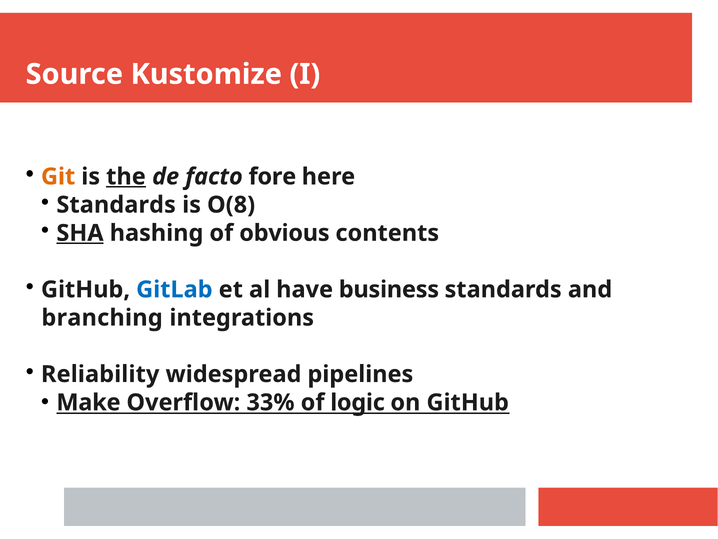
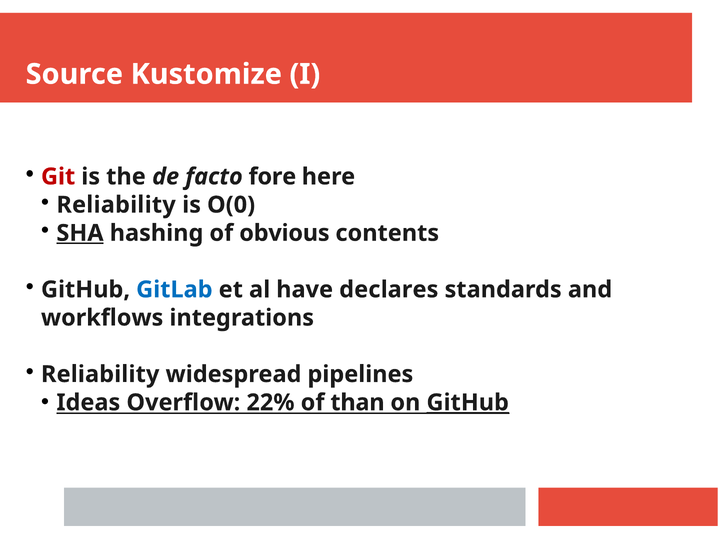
Git colour: orange -> red (58, 176)
the underline: present -> none (126, 176)
Standards: Standards -> Reliability (116, 205)
O(8: O(8 -> O(0 (231, 205)
business: business -> declares (389, 289)
branching: branching -> workflows (102, 317)
Make: Make -> Ideas (88, 402)
33%: 33% -> 22% (270, 402)
logic: logic -> than (357, 402)
GitHub underline: none -> present (468, 402)
